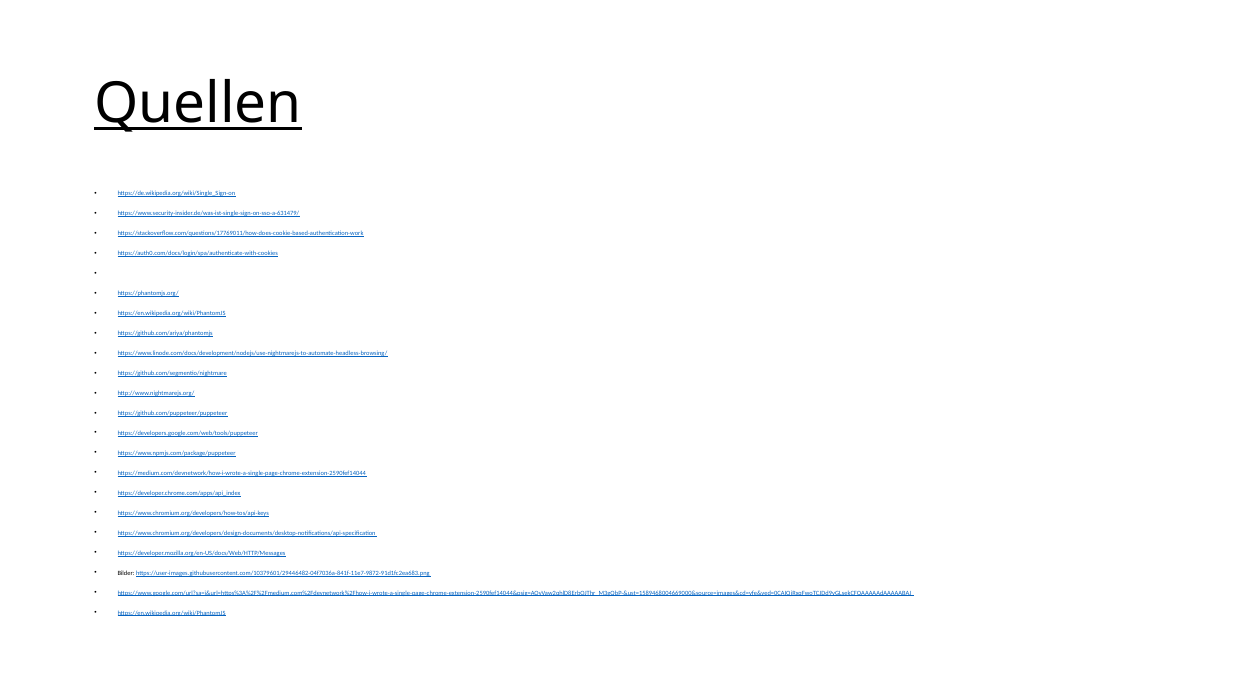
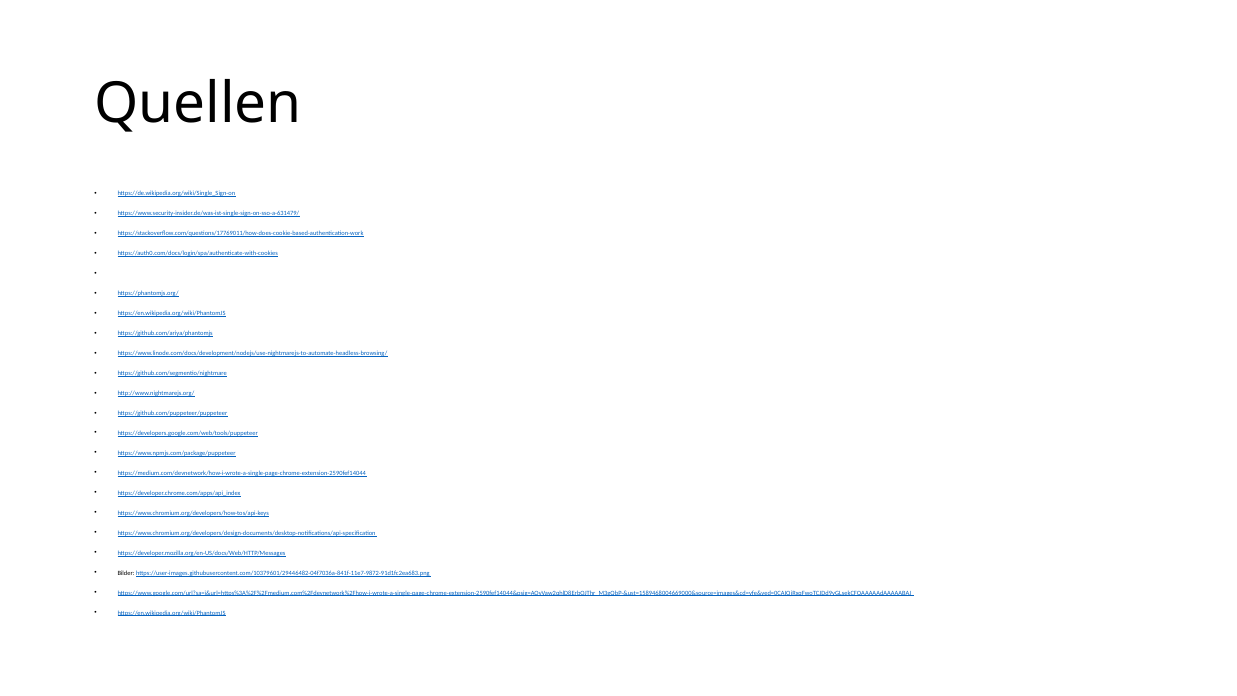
Quellen underline: present -> none (198, 104)
